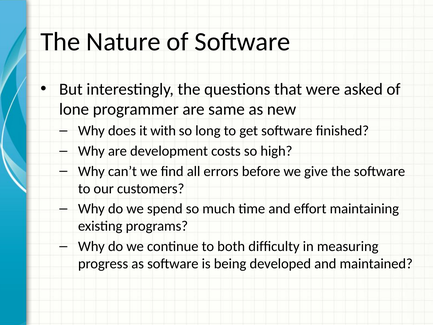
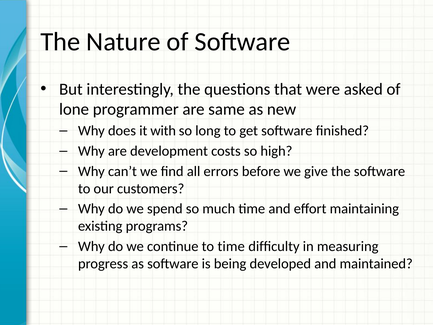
to both: both -> time (231, 246)
